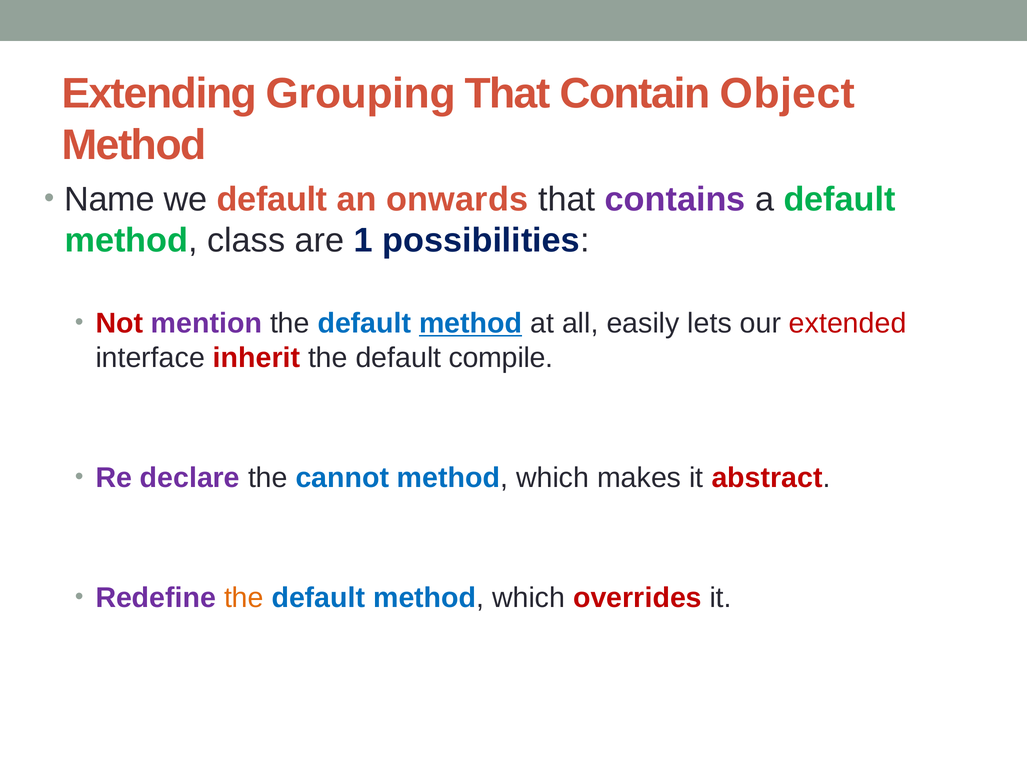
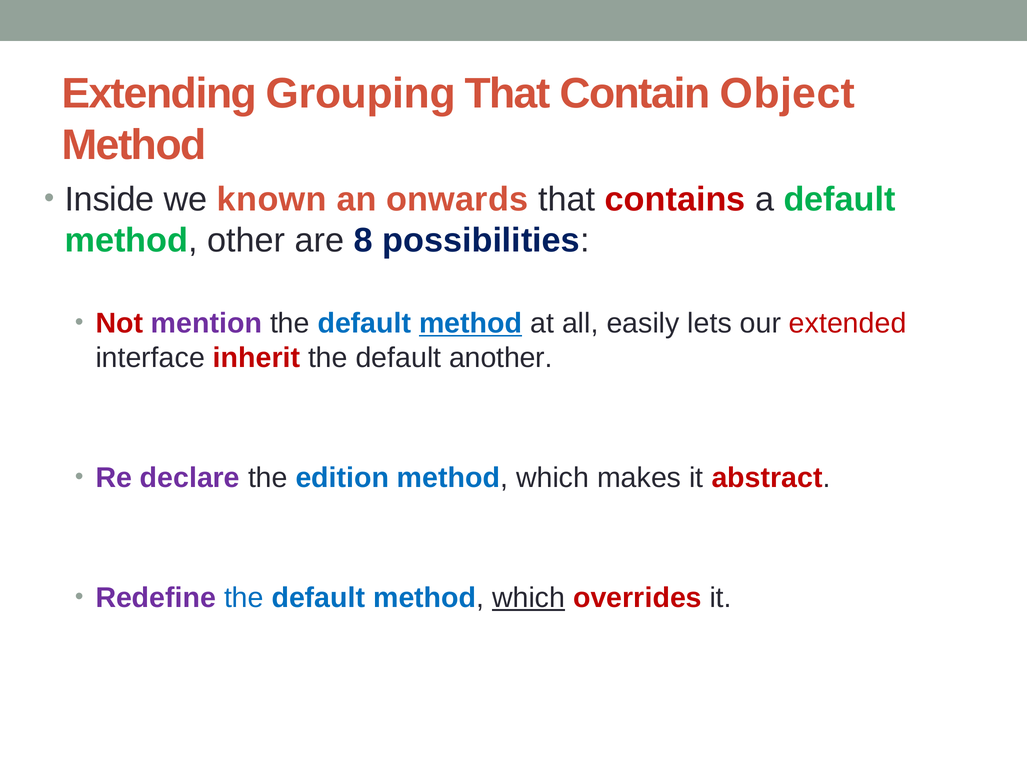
Name: Name -> Inside (110, 200)
we default: default -> known (272, 200)
contains colour: purple -> red (675, 200)
class: class -> other (246, 241)
1: 1 -> 8 (363, 241)
compile: compile -> another (501, 358)
cannot: cannot -> edition (342, 478)
the colour: orange -> blue (244, 598)
which underline: none -> present (529, 598)
